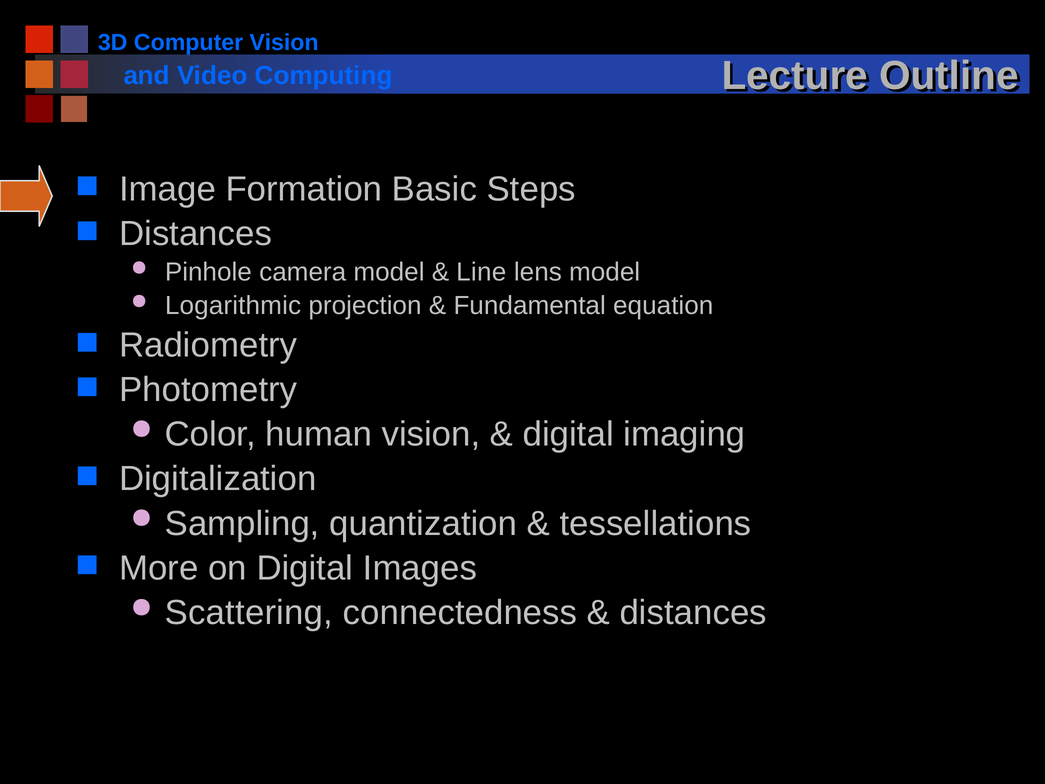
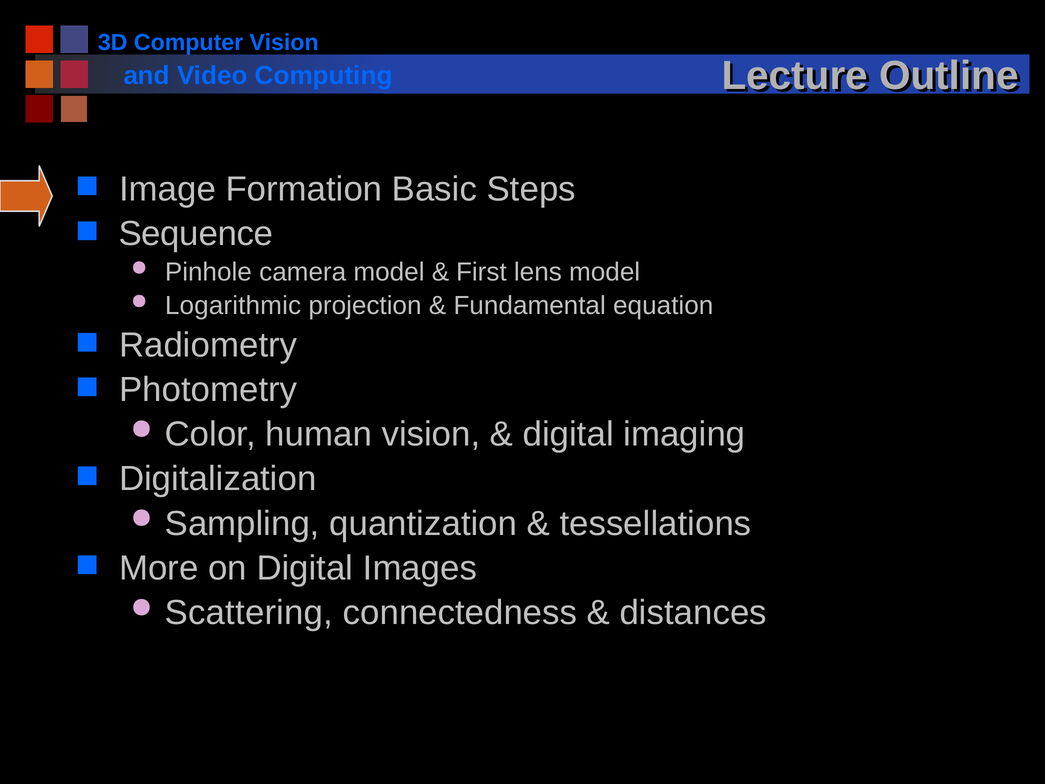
Distances: Distances -> Sequence (196, 234)
Line: Line -> First (481, 272)
